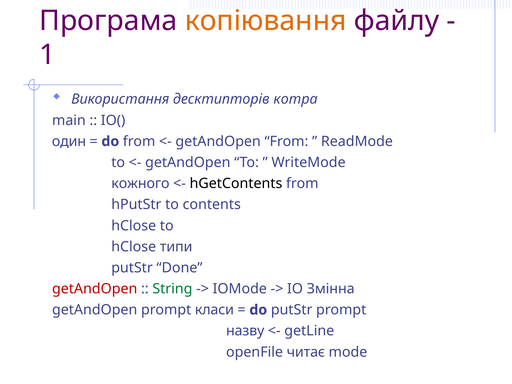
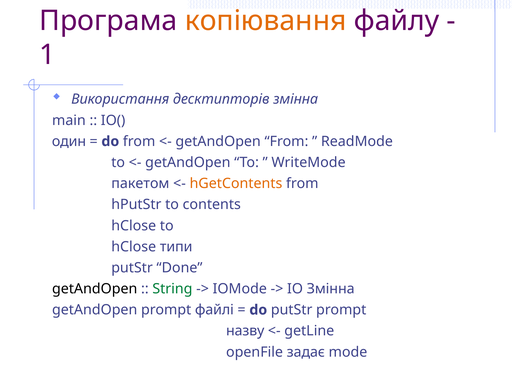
десктипторів котра: котра -> змінна (296, 99)
кожного: кожного -> пакетом (140, 184)
hGetContents colour: black -> orange (236, 184)
getAndOpen colour: red -> black (95, 289)
класи: класи -> файлі (214, 310)
читає: читає -> задає (306, 352)
